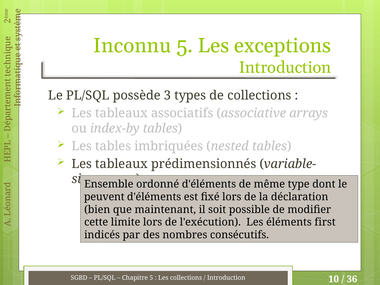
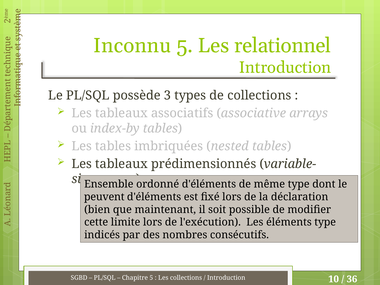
exceptions: exceptions -> relationnel (283, 46)
éléments first: first -> type (325, 222)
